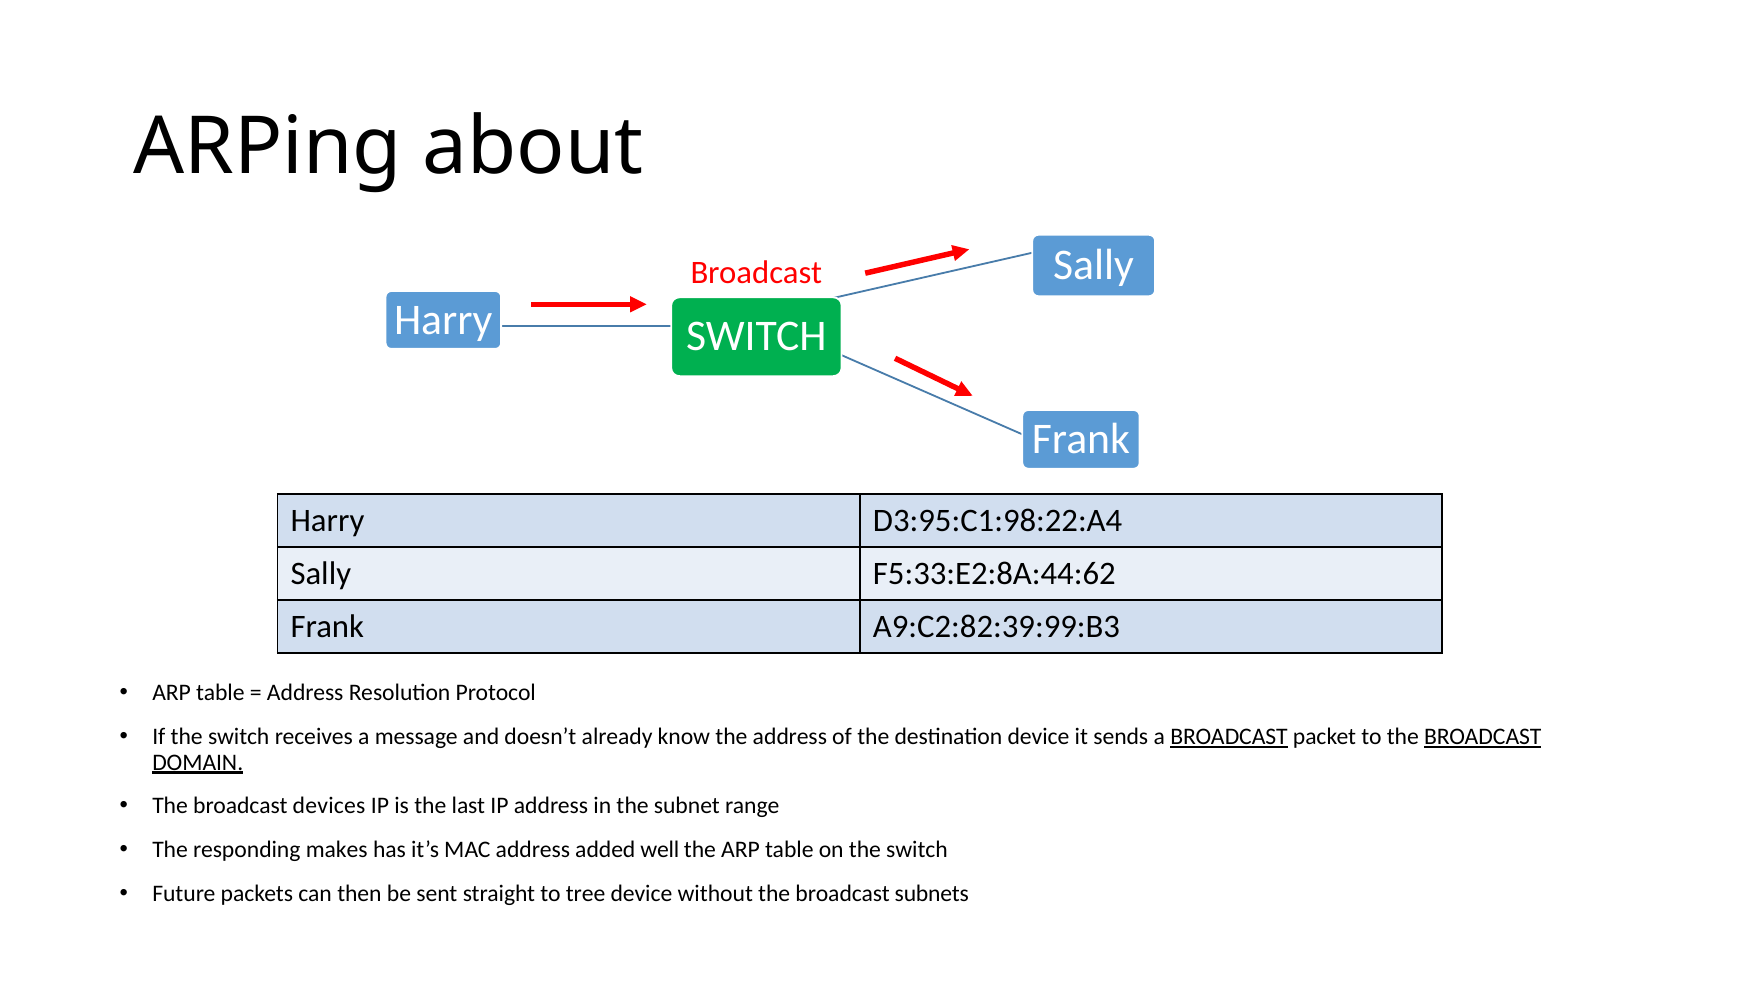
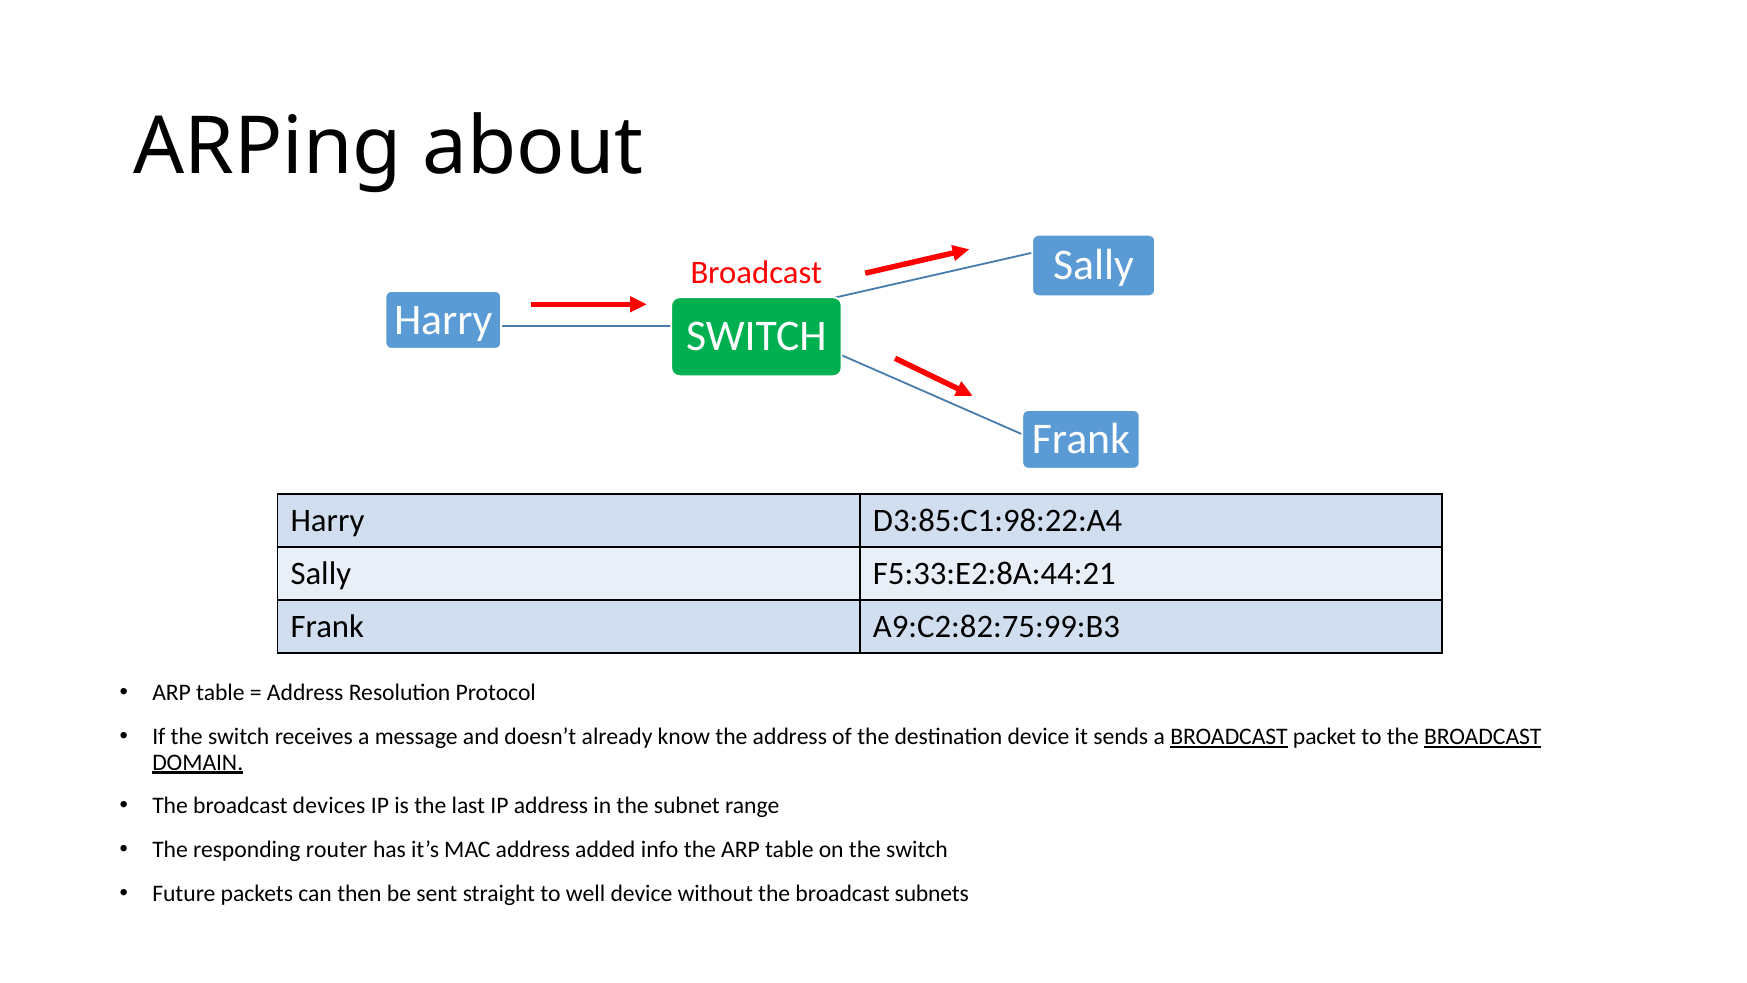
D3:95:C1:98:22:A4: D3:95:C1:98:22:A4 -> D3:85:C1:98:22:A4 (998, 521)
F5:33:E2:8A:44:62: F5:33:E2:8A:44:62 -> F5:33:E2:8A:44:21 (994, 574)
A9:C2:82:39:99:B3: A9:C2:82:39:99:B3 -> A9:C2:82:75:99:B3 (996, 627)
makes: makes -> router (337, 850)
well: well -> info (660, 850)
tree: tree -> well (586, 893)
